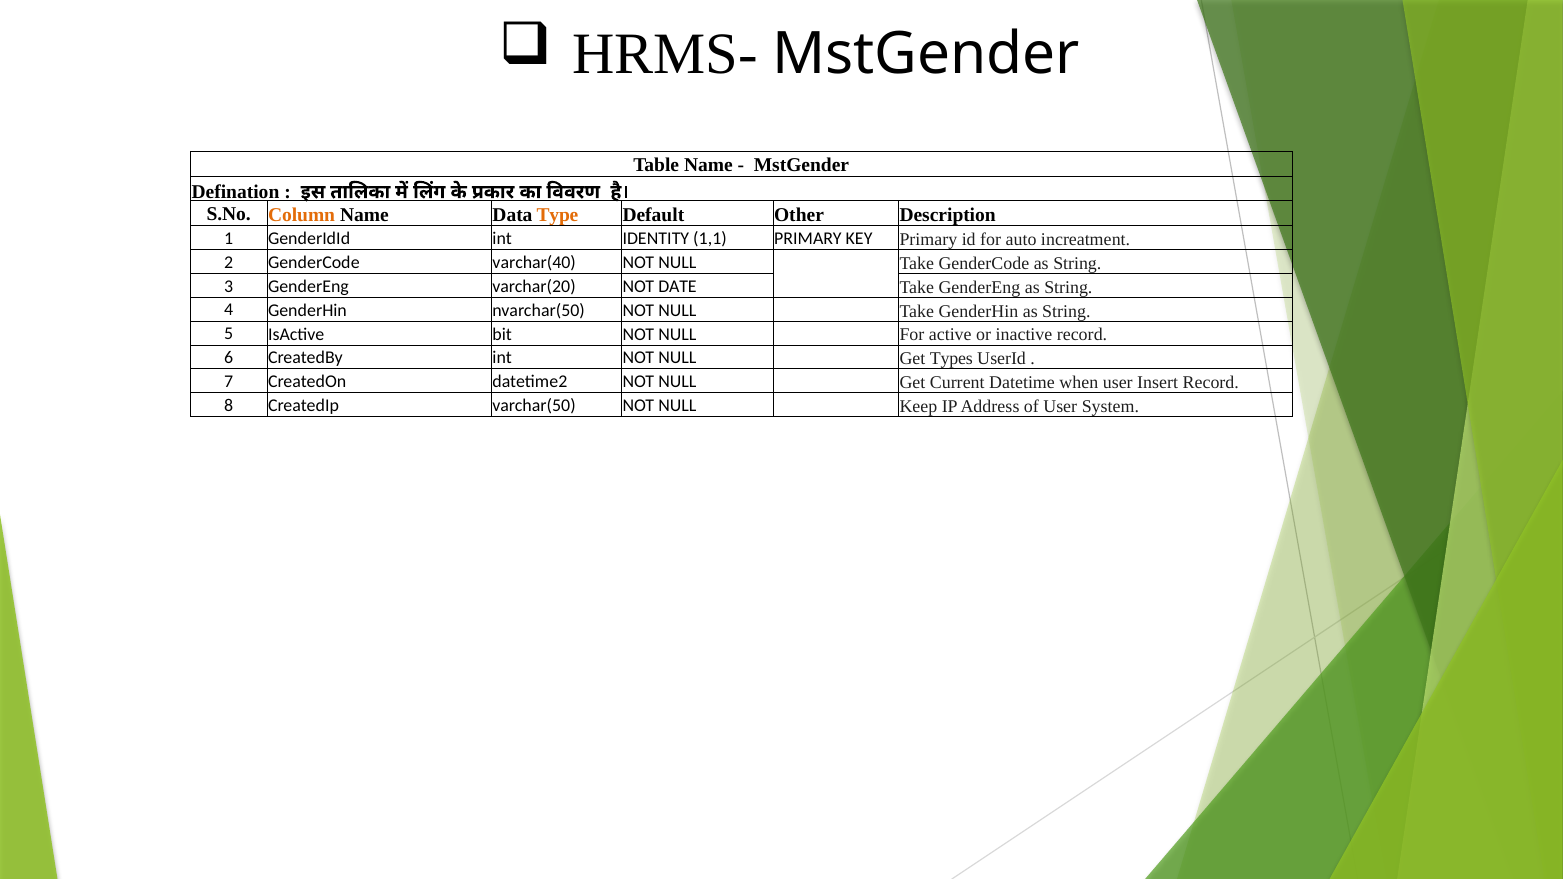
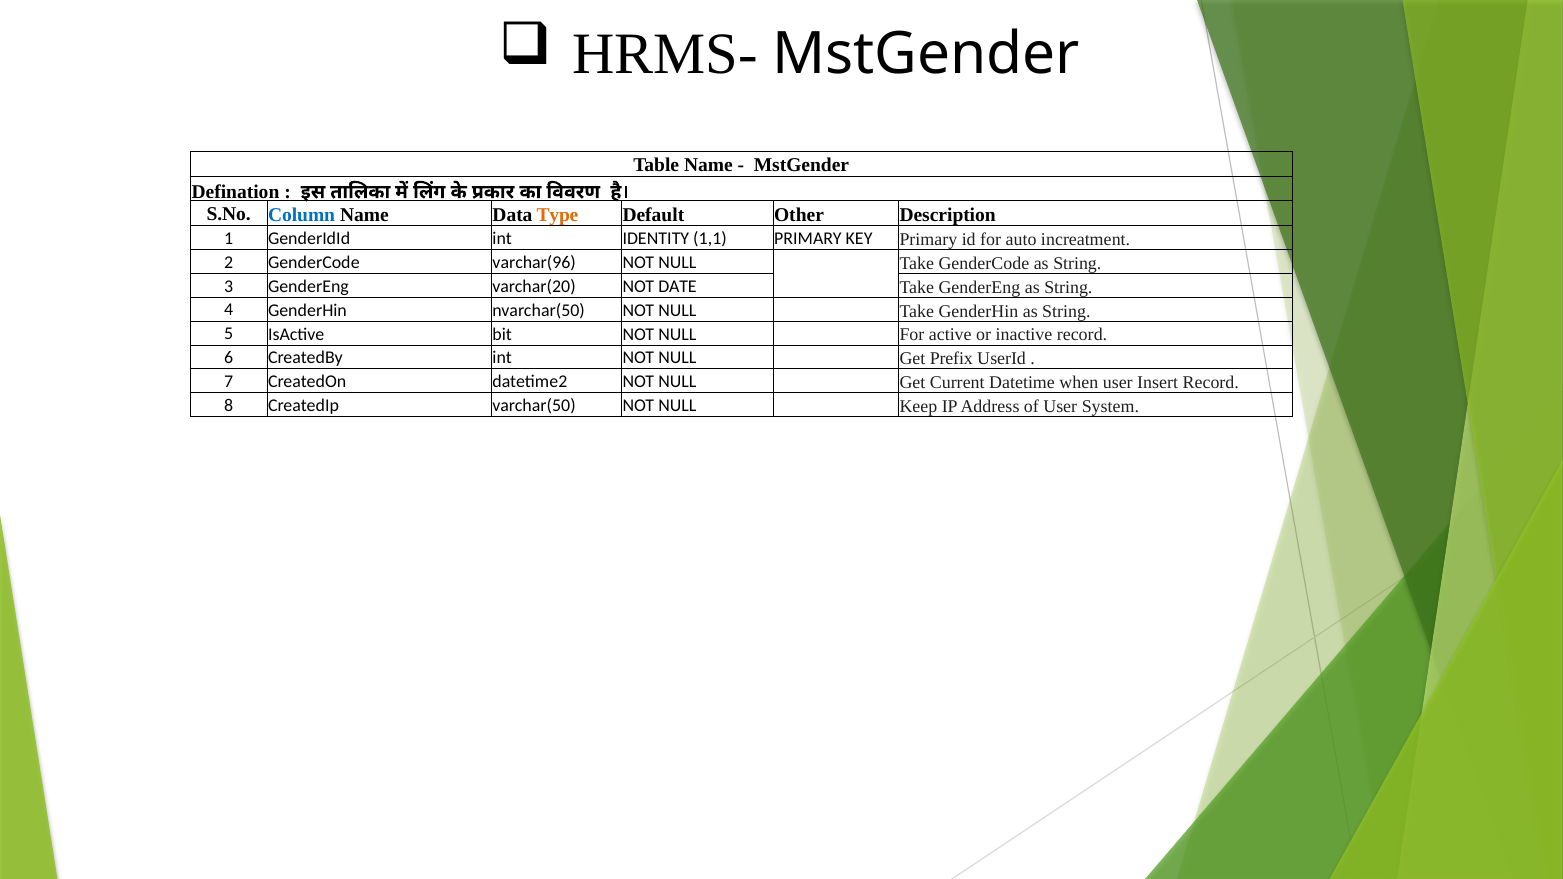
Column colour: orange -> blue (302, 215)
varchar(40: varchar(40 -> varchar(96 (534, 263)
Types: Types -> Prefix (951, 359)
